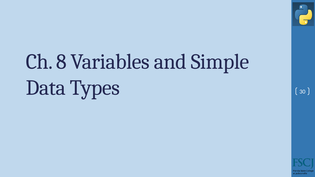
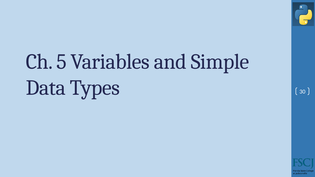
8: 8 -> 5 (61, 62)
